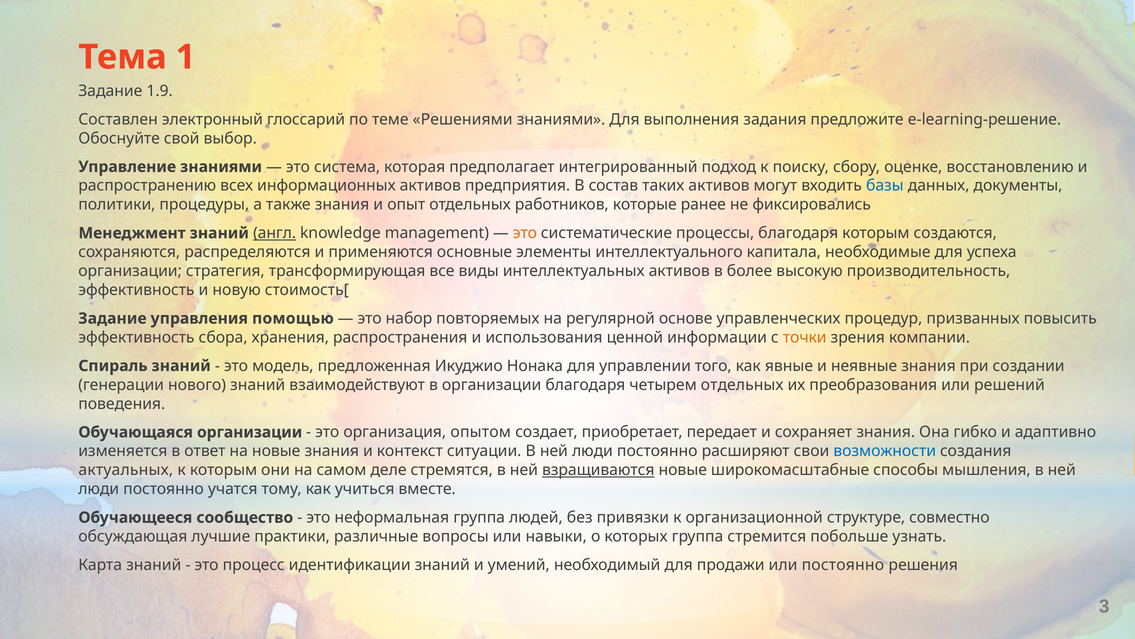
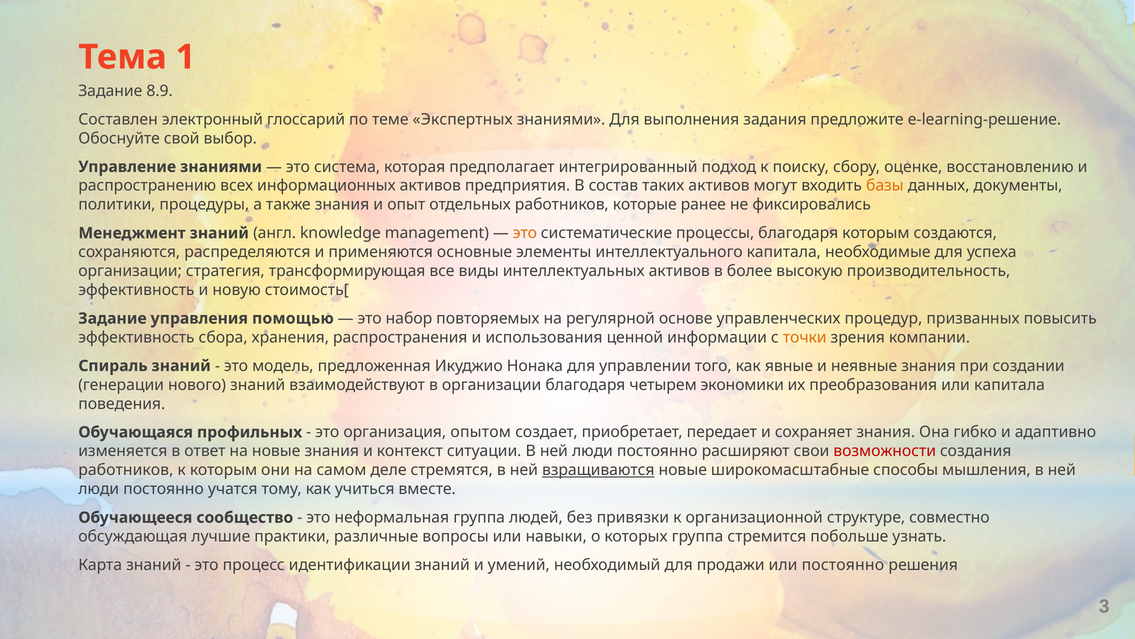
1.9: 1.9 -> 8.9 (160, 91)
Решениями: Решениями -> Экспертных (463, 119)
базы colour: blue -> orange (885, 186)
англ underline: present -> none (275, 233)
четырем отдельных: отдельных -> экономики (742, 385)
или решений: решений -> капитала (1010, 385)
Обучающаяся организации: организации -> профильных (250, 432)
возможности colour: blue -> red (885, 451)
актуальных: актуальных -> работников (126, 470)
